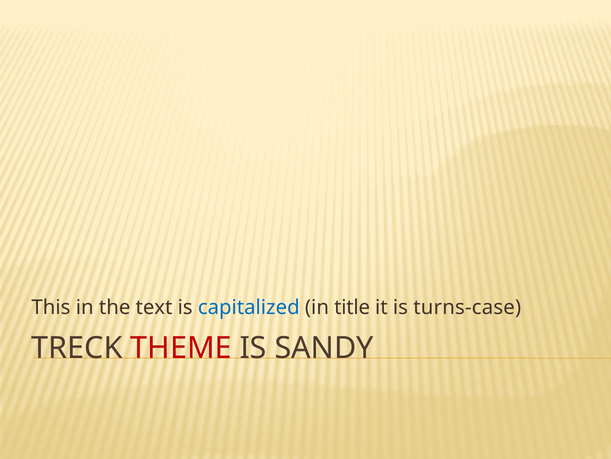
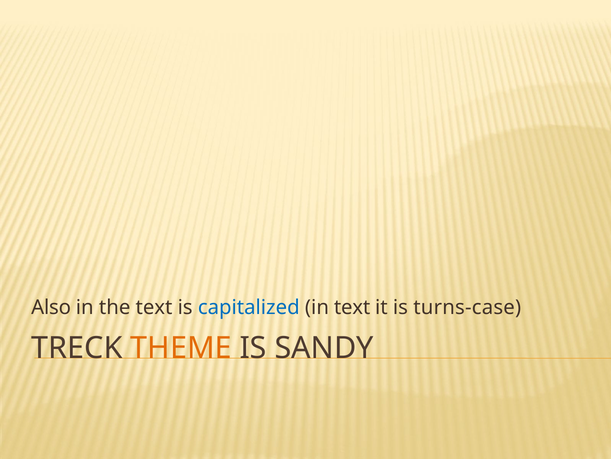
This: This -> Also (51, 307)
in title: title -> text (352, 307)
THEME colour: red -> orange (181, 348)
